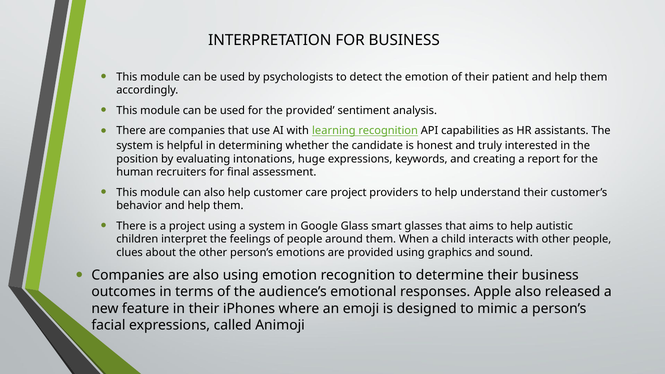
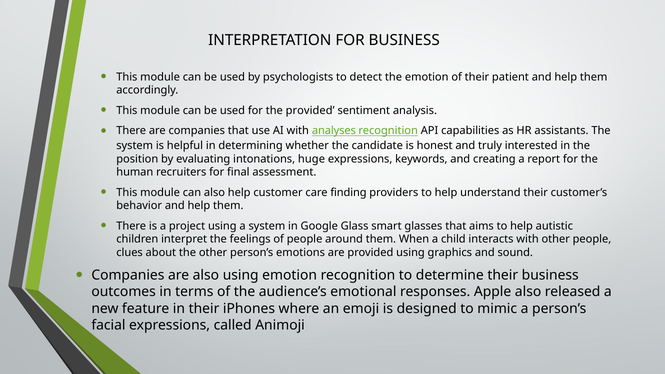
learning: learning -> analyses (334, 131)
care project: project -> finding (349, 193)
